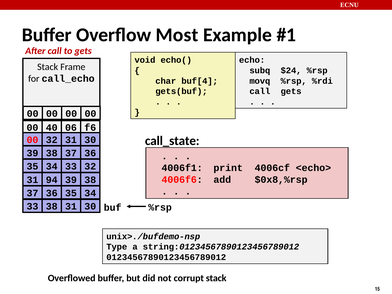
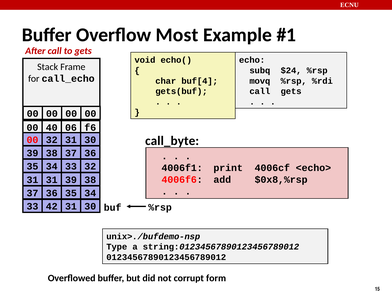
call_state: call_state -> call_byte (172, 141)
31 94: 94 -> 31 (52, 180)
33 38: 38 -> 42 (52, 206)
corrupt stack: stack -> form (216, 278)
